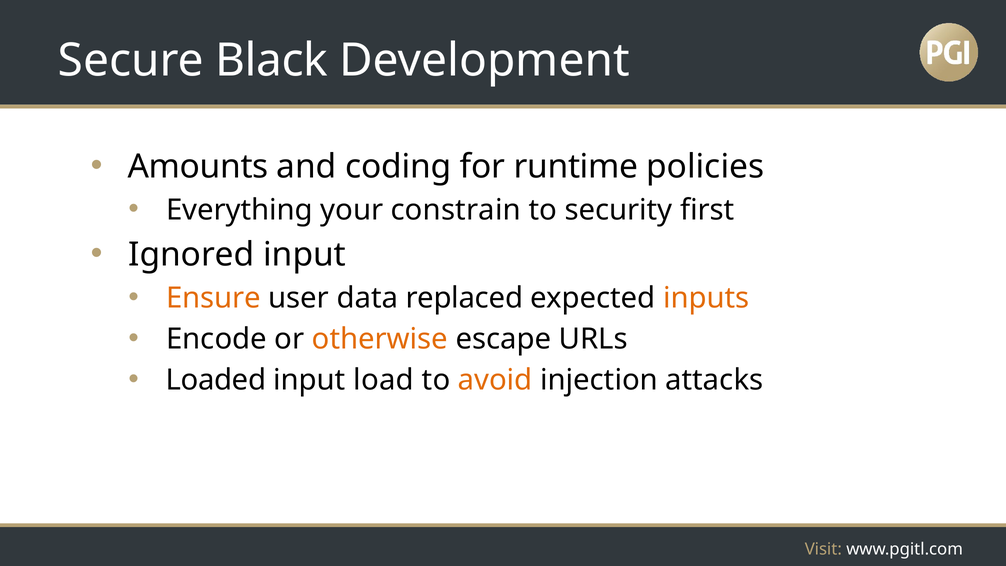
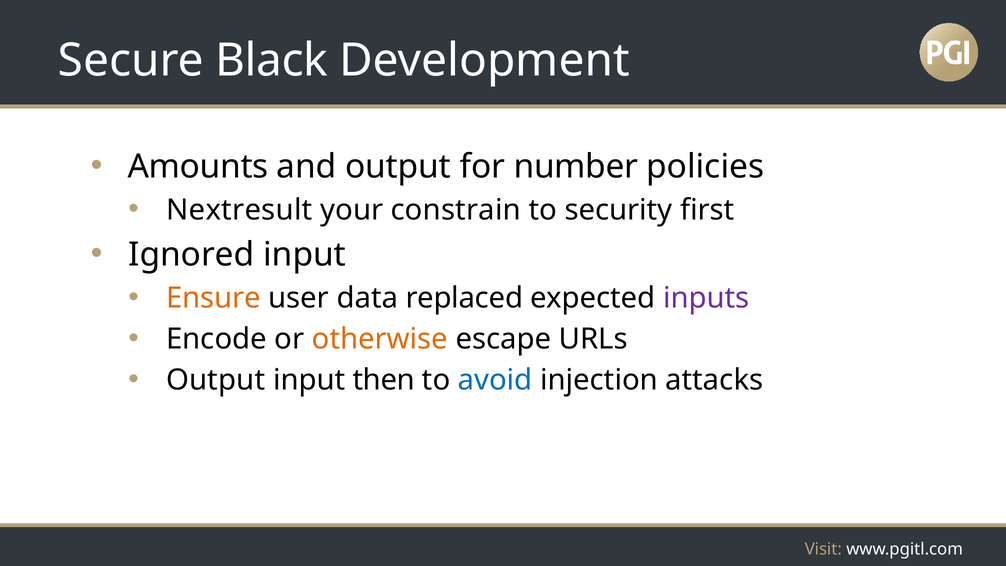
and coding: coding -> output (398, 167)
runtime: runtime -> number (576, 167)
Everything: Everything -> Nextresult (239, 210)
inputs colour: orange -> purple (706, 298)
Loaded: Loaded -> Output (216, 380)
load: load -> then (384, 380)
avoid colour: orange -> blue (495, 380)
